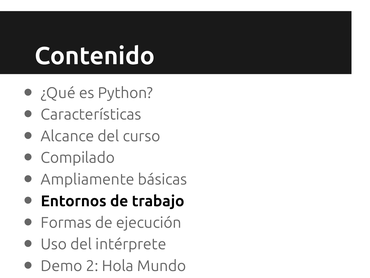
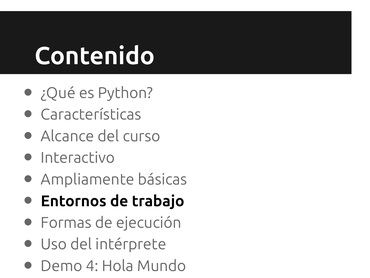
Compilado: Compilado -> Interactivo (78, 158)
2: 2 -> 4 (92, 266)
